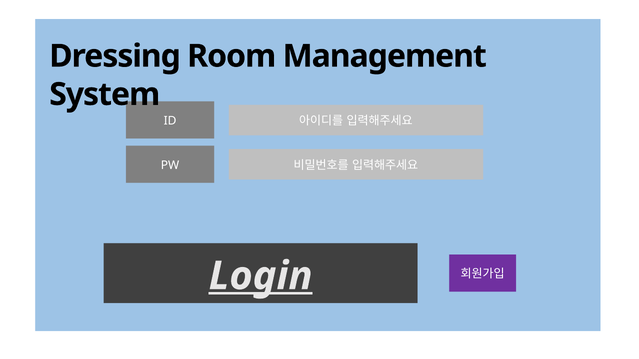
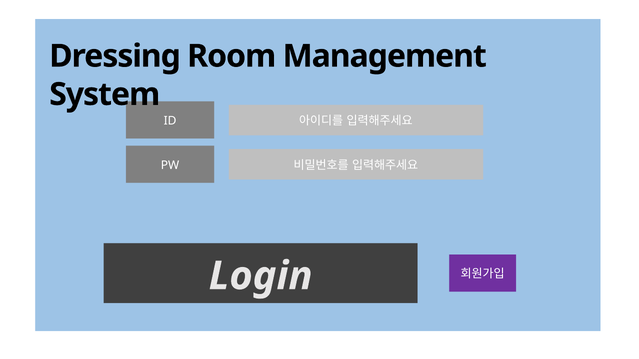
Login underline: present -> none (261, 276)
